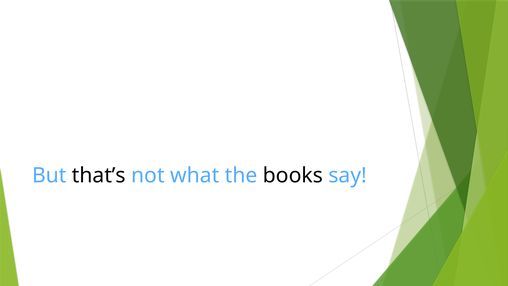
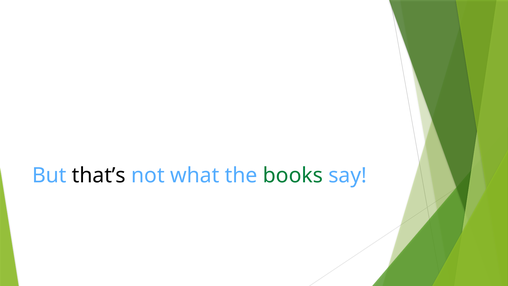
books colour: black -> green (293, 176)
